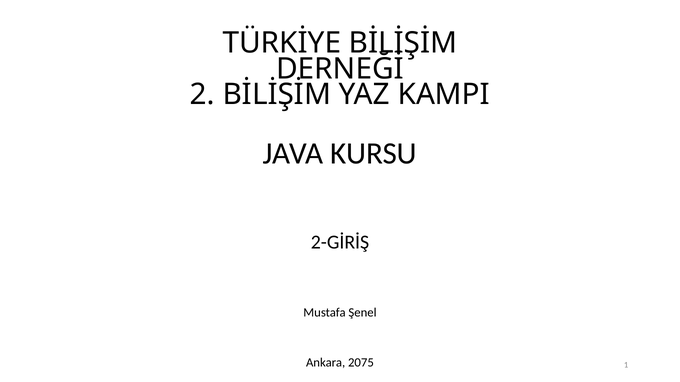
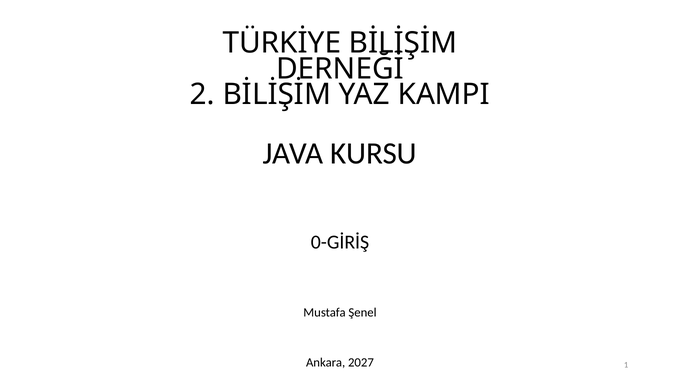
2-GİRİŞ: 2-GİRİŞ -> 0-GİRİŞ (340, 242)
2075: 2075 -> 2027 (361, 363)
